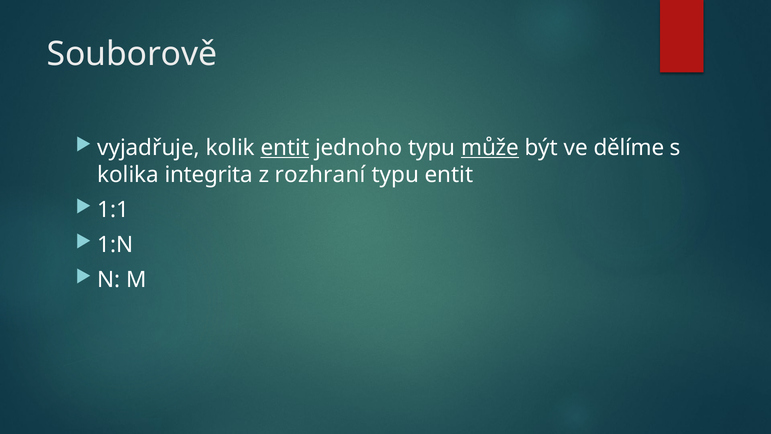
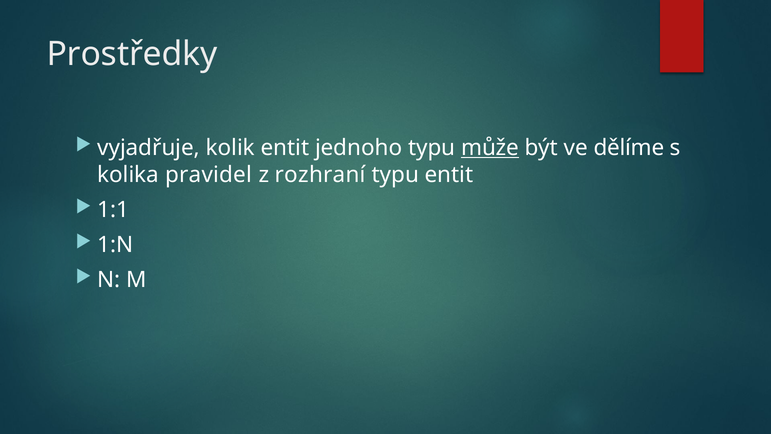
Souborově: Souborově -> Prostředky (132, 54)
entit underline: present -> none (285, 148)
integrita: integrita -> pravidel (209, 175)
